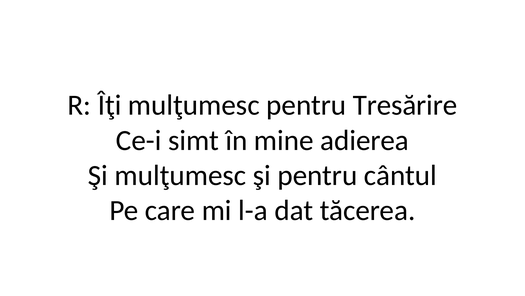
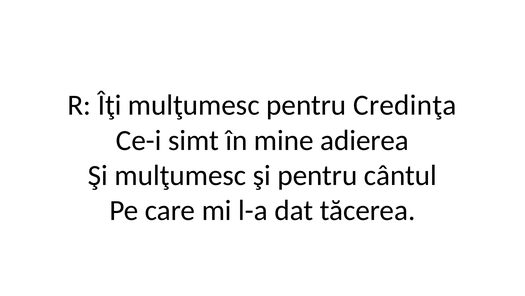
Tresărire: Tresărire -> Credinţa (405, 105)
